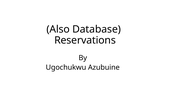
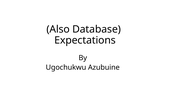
Reservations: Reservations -> Expectations (85, 40)
